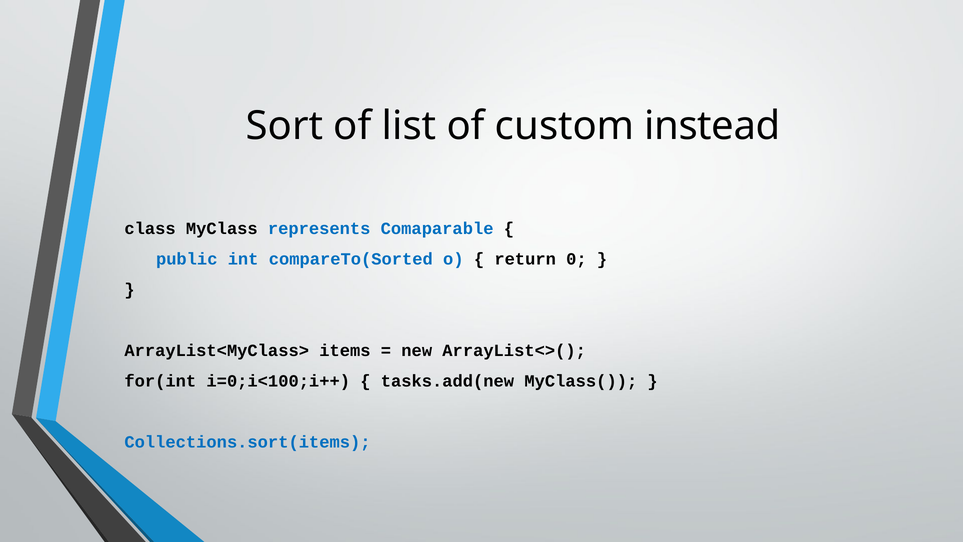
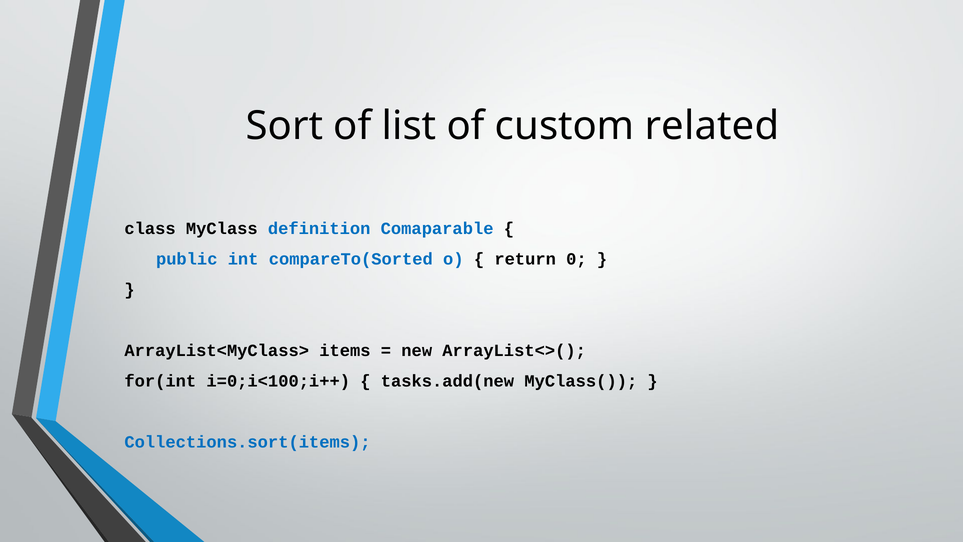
instead: instead -> related (712, 126)
represents: represents -> definition (319, 228)
